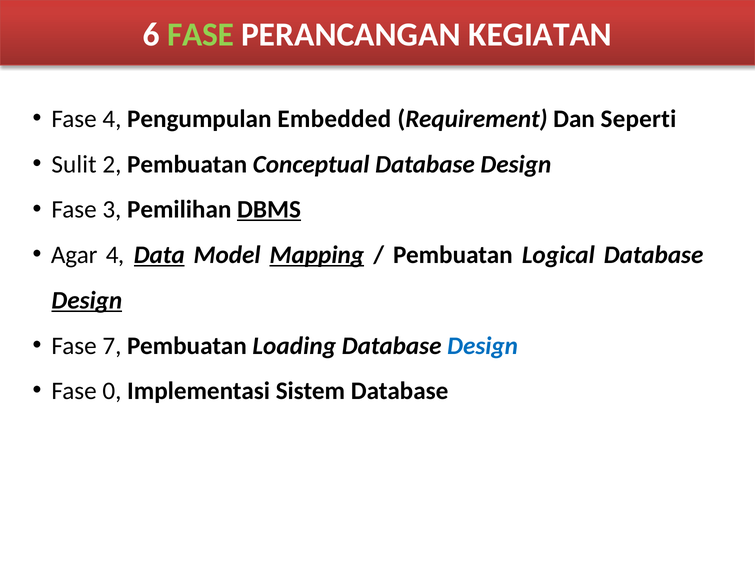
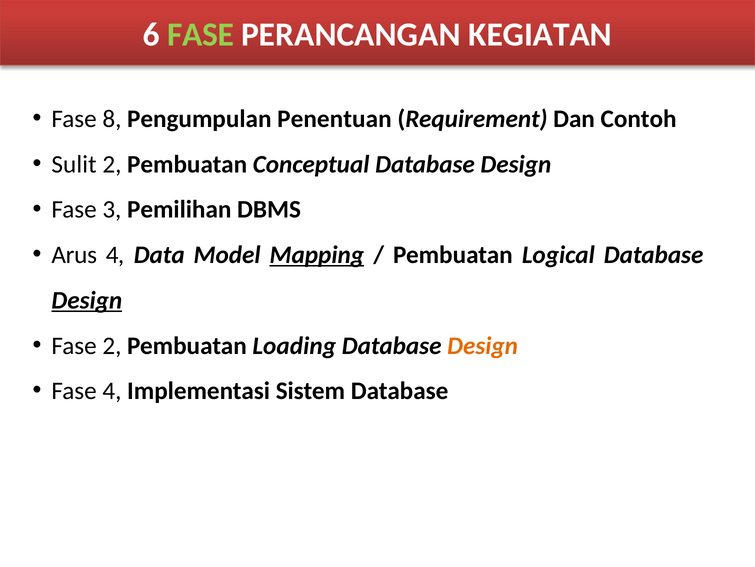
Fase 4: 4 -> 8 (112, 119)
Embedded: Embedded -> Penentuan (334, 119)
Seperti: Seperti -> Contoh (639, 119)
DBMS underline: present -> none (269, 209)
Agar: Agar -> Arus (74, 255)
Data underline: present -> none (159, 255)
Fase 7: 7 -> 2 (112, 345)
Design colour: blue -> orange (483, 345)
Fase 0: 0 -> 4 (112, 391)
